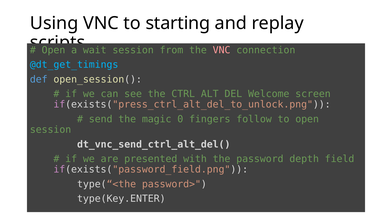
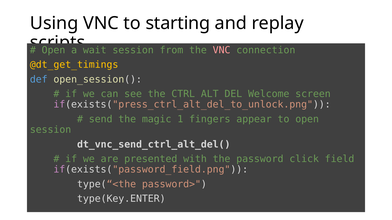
@dt_get_timings colour: light blue -> yellow (74, 65)
0: 0 -> 1 (180, 119)
follow: follow -> appear (254, 119)
depth: depth -> click (304, 159)
